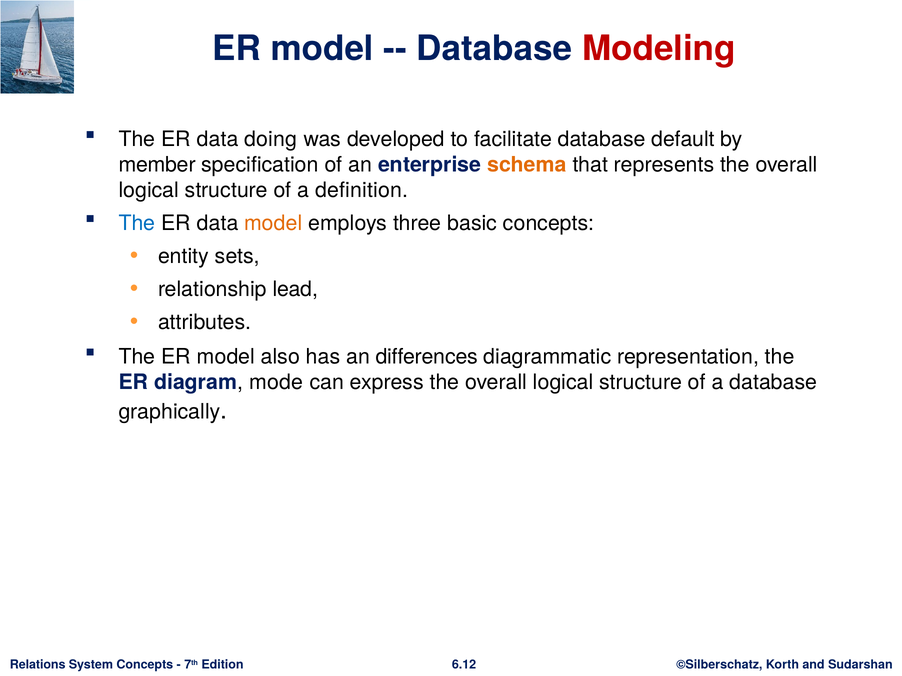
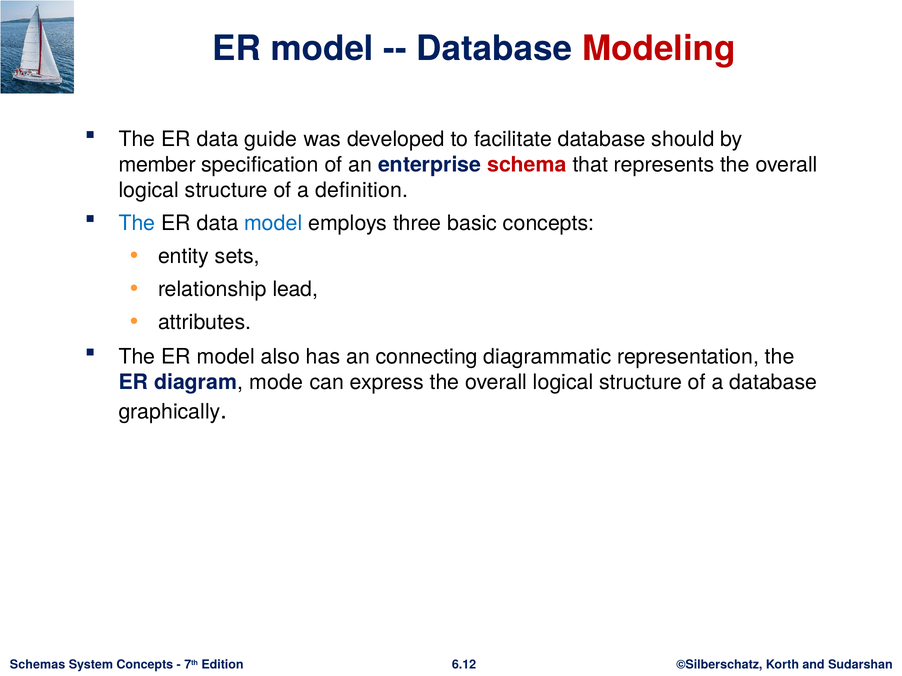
doing: doing -> guide (271, 139)
default: default -> should (683, 139)
schema colour: orange -> red (527, 165)
model colour: orange -> blue (273, 224)
differences: differences -> connecting (427, 357)
Relations: Relations -> Schemas (38, 665)
